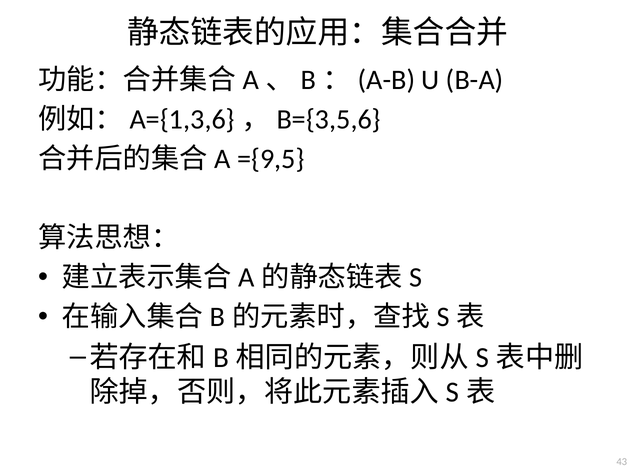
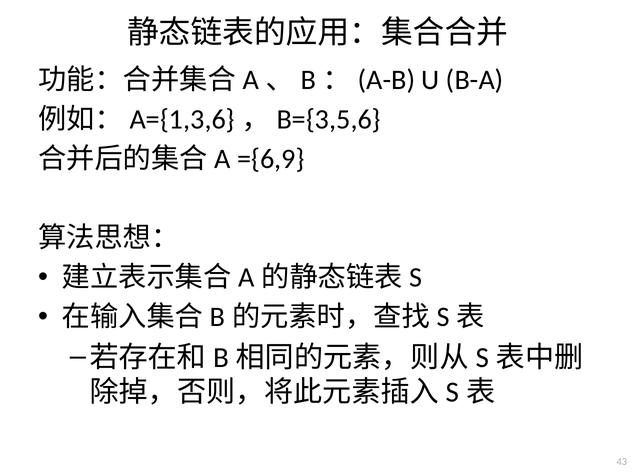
={9,5: ={9,5 -> ={6,9 (271, 159)
